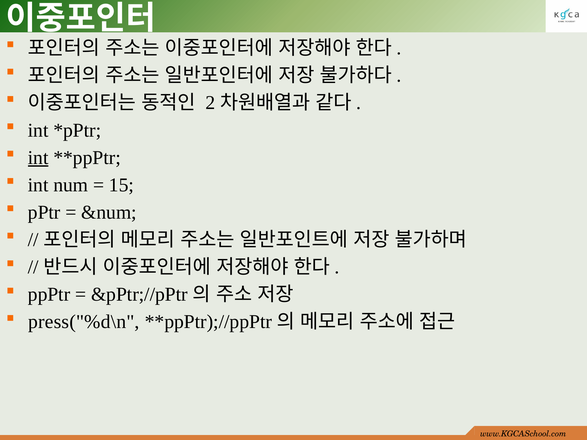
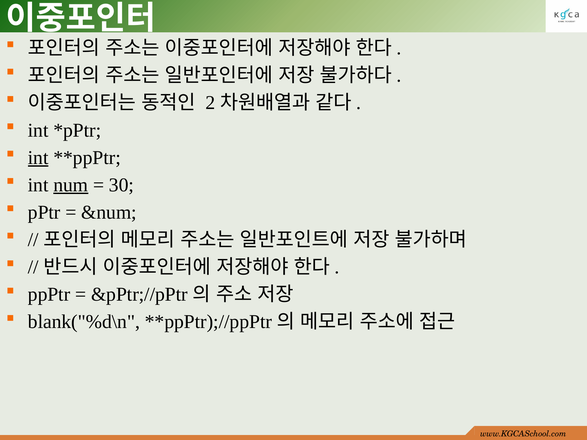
num underline: none -> present (71, 185)
15: 15 -> 30 (121, 185)
press("%d\n: press("%d\n -> blank("%d\n (84, 322)
